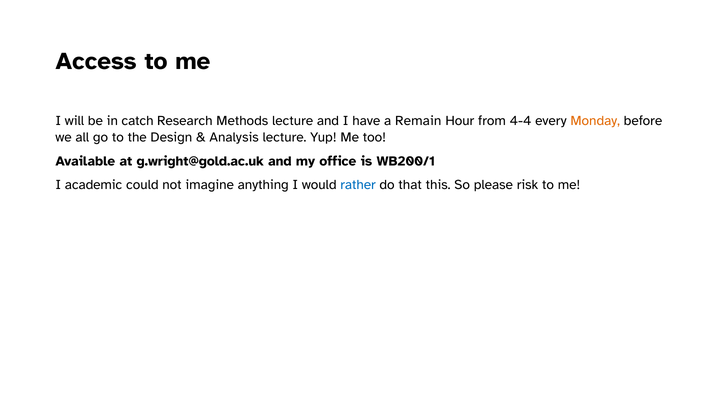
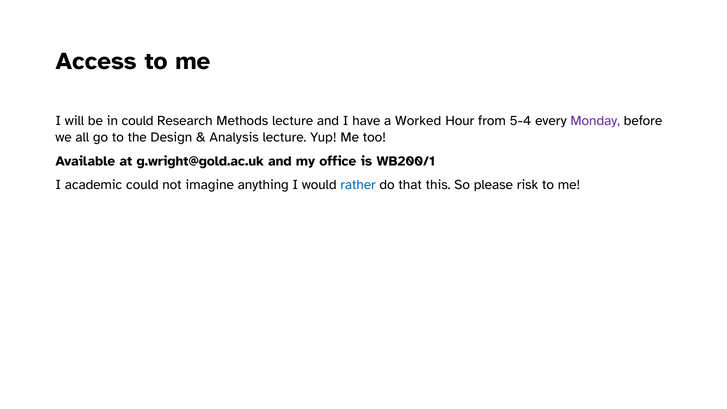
in catch: catch -> could (138, 121)
Remain: Remain -> Worked (418, 121)
4-4: 4-4 -> 5-4 (520, 121)
Monday colour: orange -> purple (595, 121)
